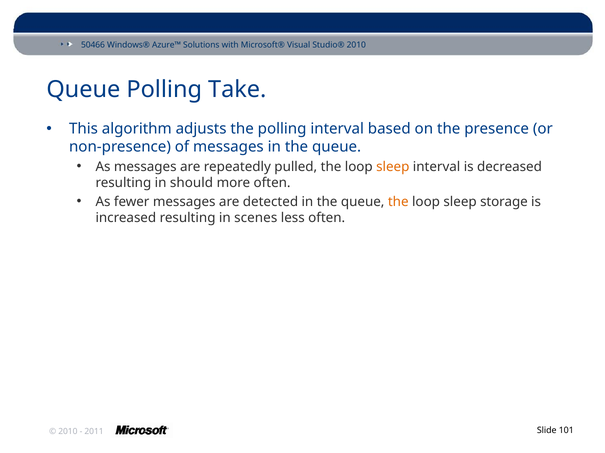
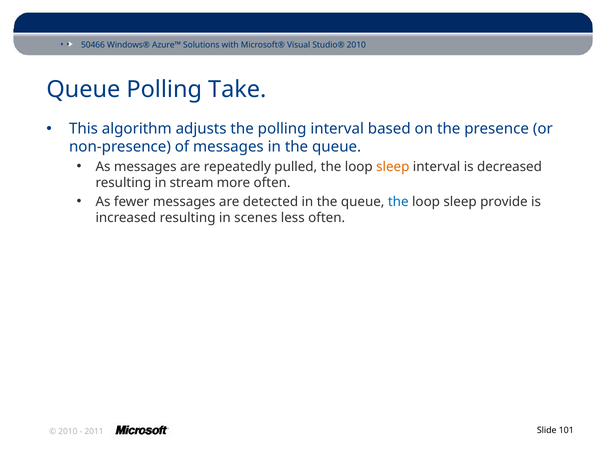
should: should -> stream (192, 183)
the colour: orange -> blue (398, 202)
storage: storage -> provide (504, 202)
